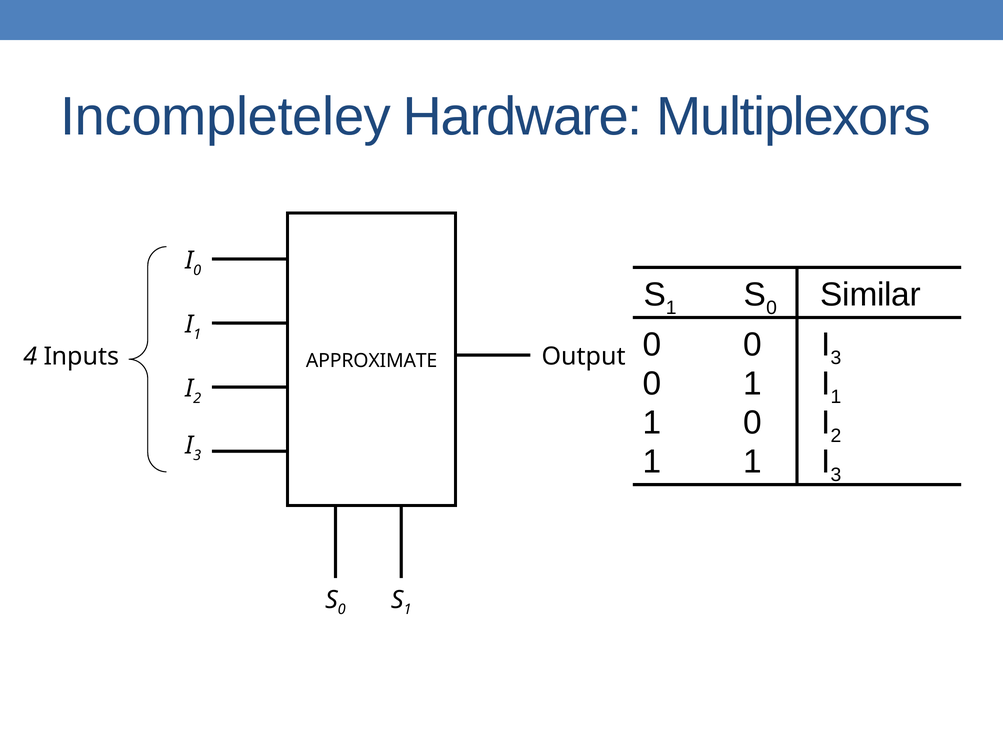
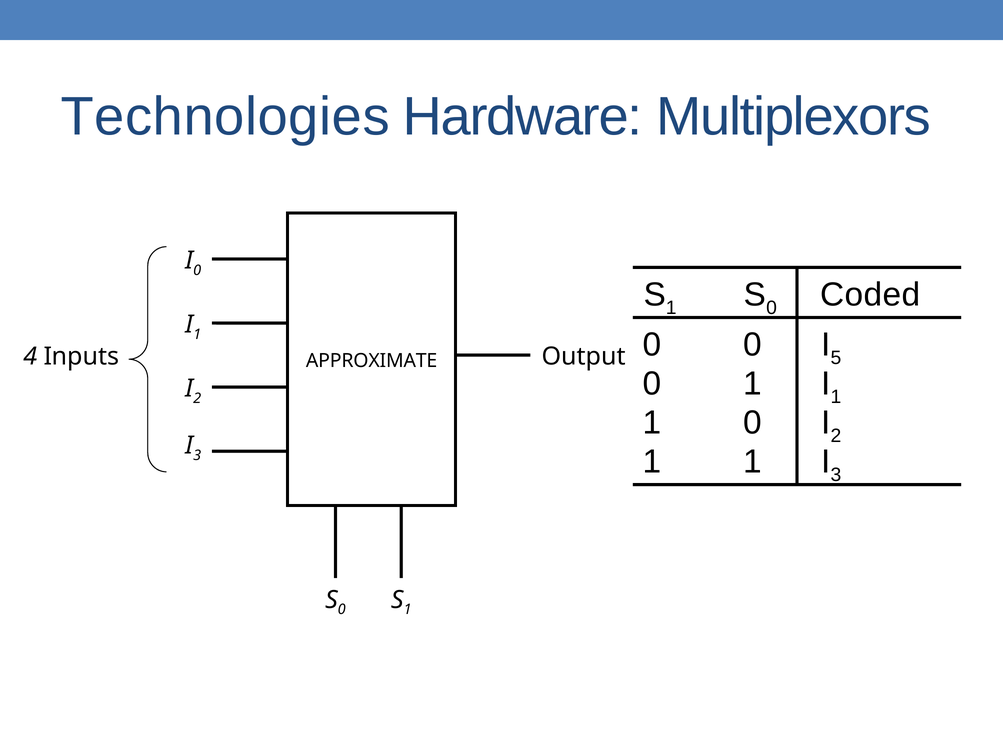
Incompleteley: Incompleteley -> Technologies (225, 117)
Similar: Similar -> Coded (870, 295)
3: 3 -> 5 (836, 358)
